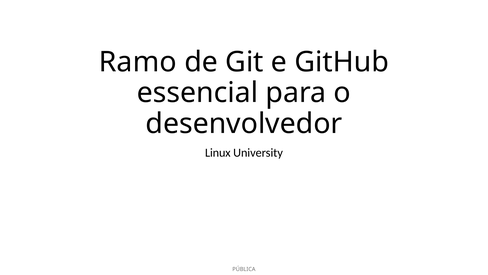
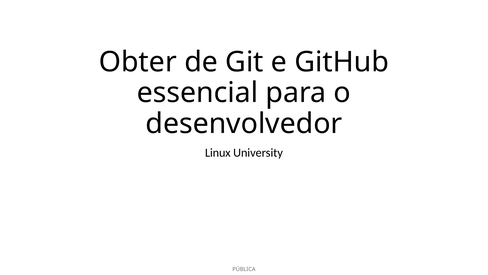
Ramo: Ramo -> Obter (138, 62)
